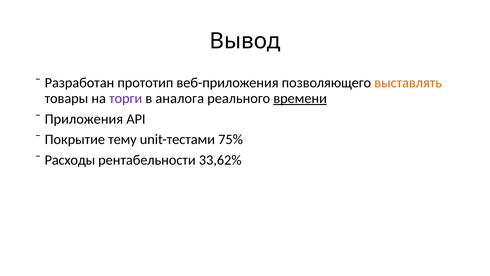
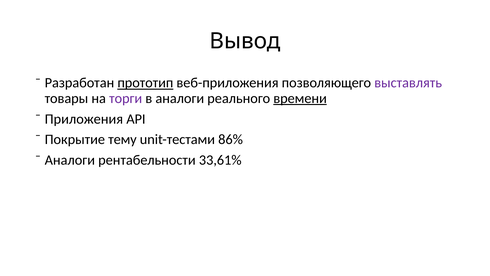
прототип underline: none -> present (145, 83)
выставлять colour: orange -> purple (408, 83)
в аналога: аналога -> аналоги (180, 98)
75%: 75% -> 86% (231, 139)
Расходы: Расходы -> Аналоги (70, 160)
33,62%: 33,62% -> 33,61% (220, 160)
